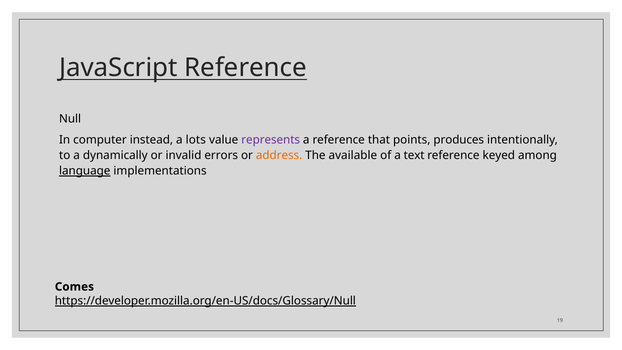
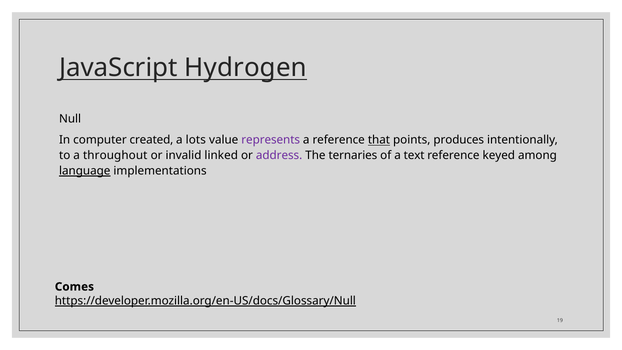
JavaScript Reference: Reference -> Hydrogen (246, 68)
instead: instead -> created (151, 140)
that underline: none -> present (379, 140)
dynamically: dynamically -> throughout (115, 155)
errors: errors -> linked (221, 155)
address colour: orange -> purple (279, 155)
available: available -> ternaries (353, 155)
